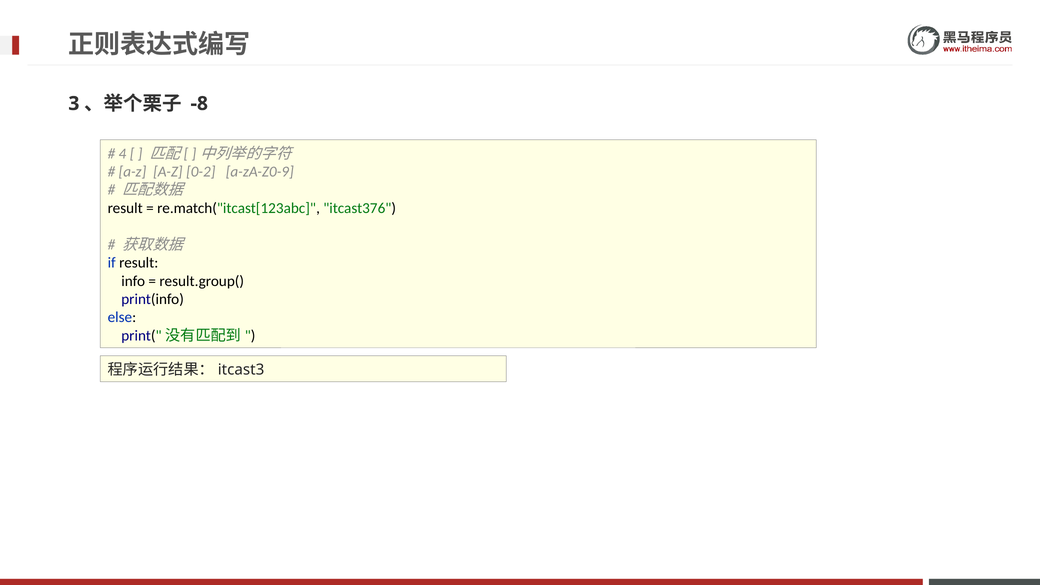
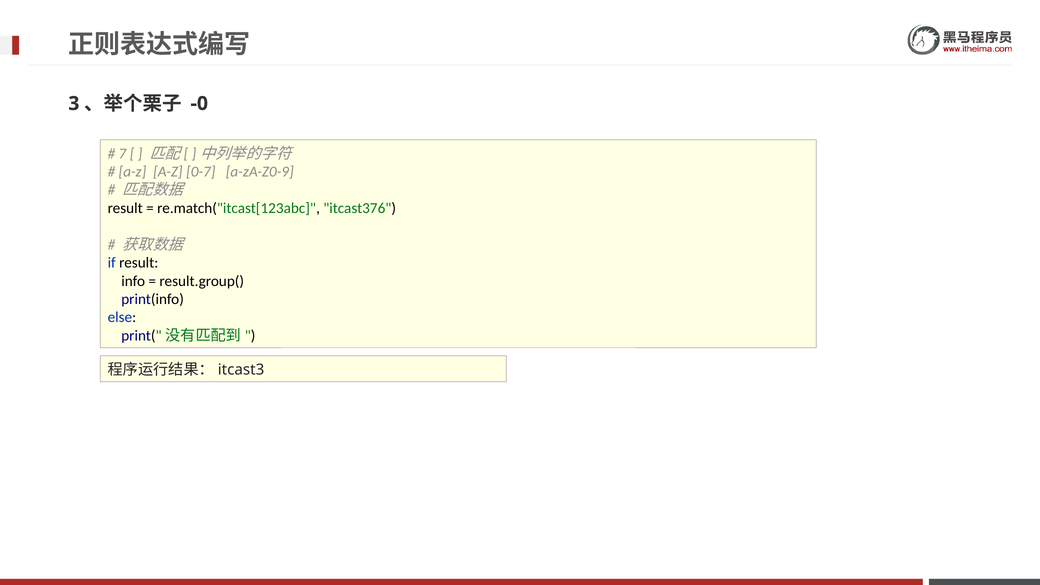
-8: -8 -> -0 (199, 104)
4: 4 -> 7 (122, 154)
0-2: 0-2 -> 0-7 (201, 172)
